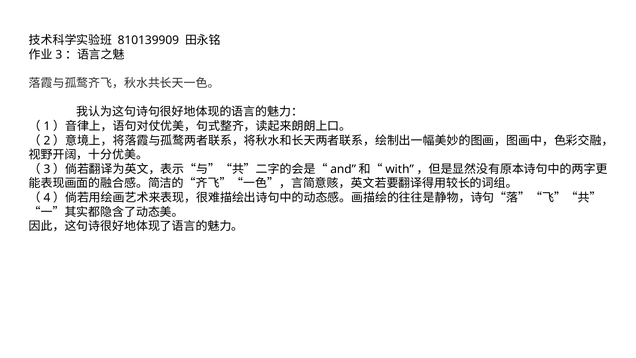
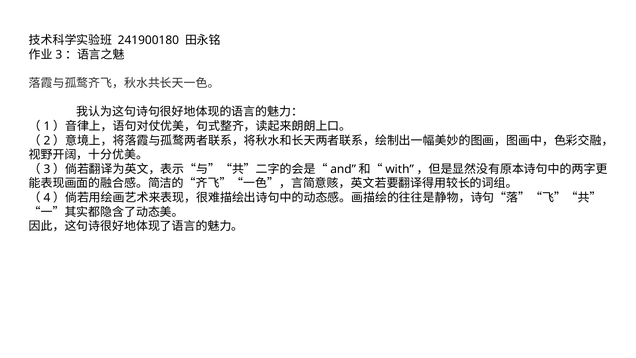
810139909: 810139909 -> 241900180 (148, 40)
